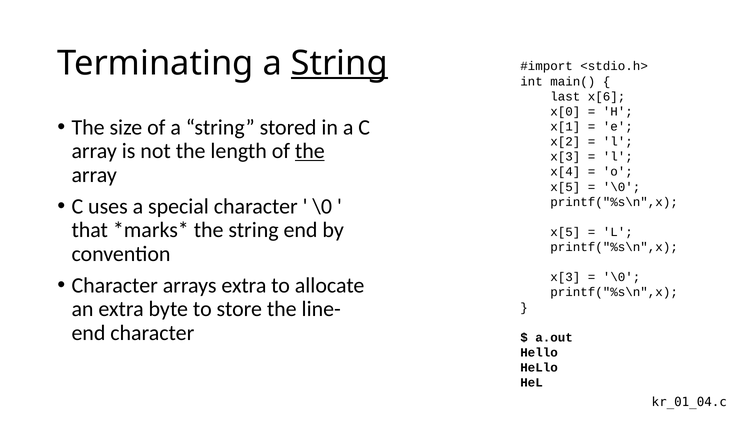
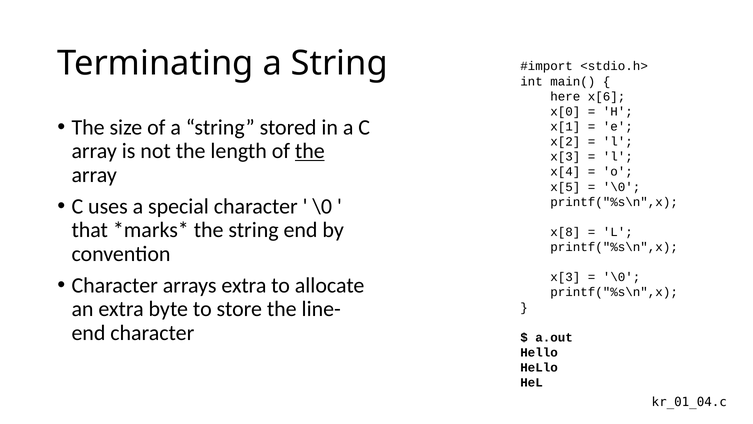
String underline: present -> none (339, 63)
last: last -> here (565, 96)
x[5: x[5 -> x[8 (565, 232)
